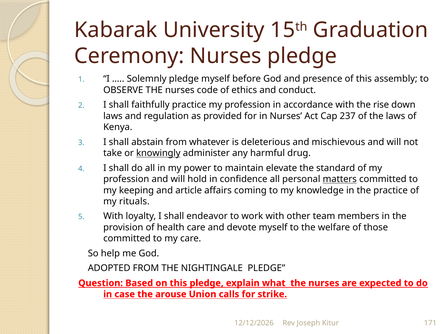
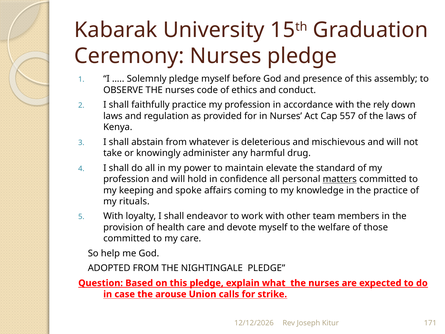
rise: rise -> rely (381, 105)
237: 237 -> 557 (348, 116)
knowingly underline: present -> none (158, 153)
article: article -> spoke (189, 190)
